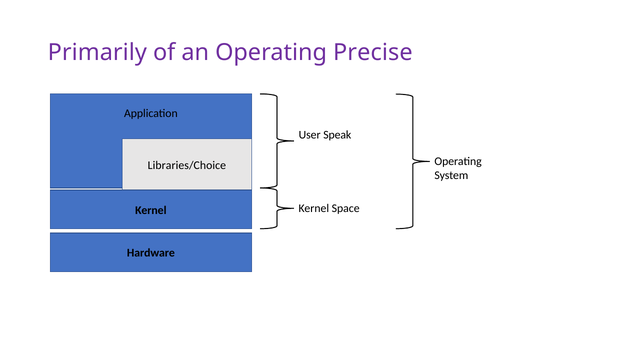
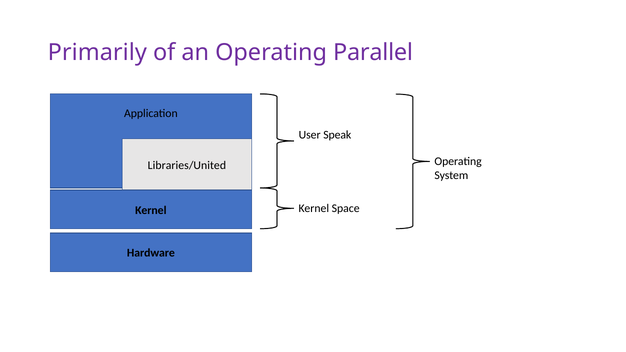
Precise: Precise -> Parallel (373, 53)
Libraries/Choice: Libraries/Choice -> Libraries/United (187, 165)
